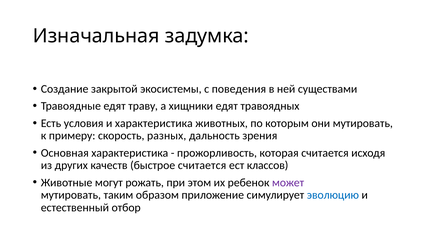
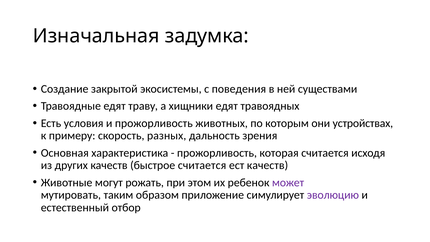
и характеристика: характеристика -> прожорливость (154, 123)
они мутировать: мутировать -> устройствах (363, 123)
ест классов: классов -> качеств (268, 165)
эволюцию colour: blue -> purple (333, 195)
